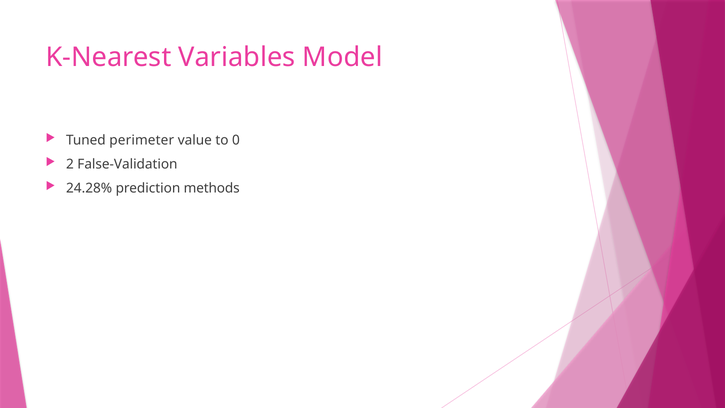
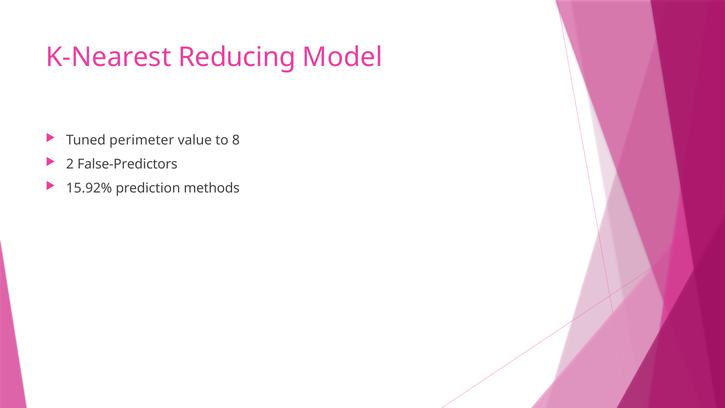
Variables: Variables -> Reducing (237, 57)
0: 0 -> 8 (236, 140)
False-Validation: False-Validation -> False-Predictors (127, 164)
24.28%: 24.28% -> 15.92% (89, 188)
